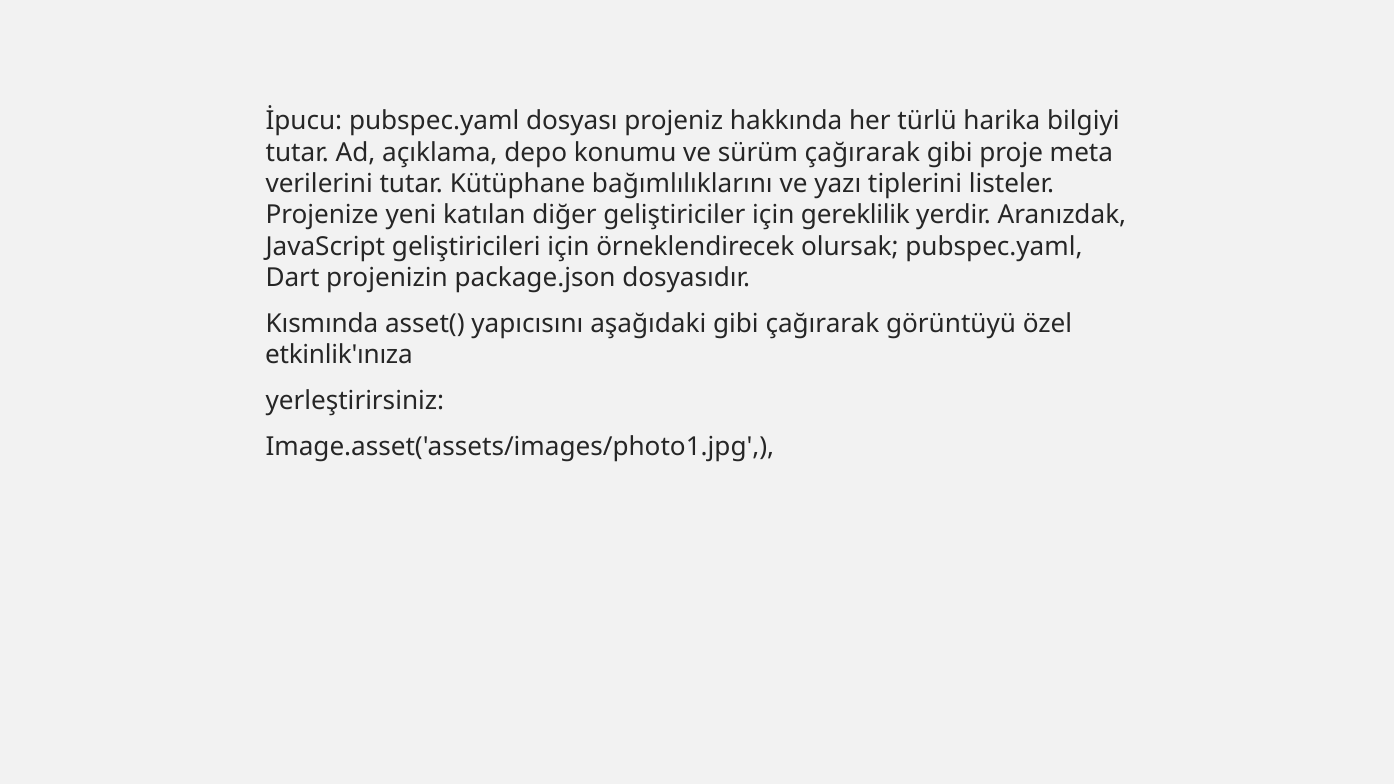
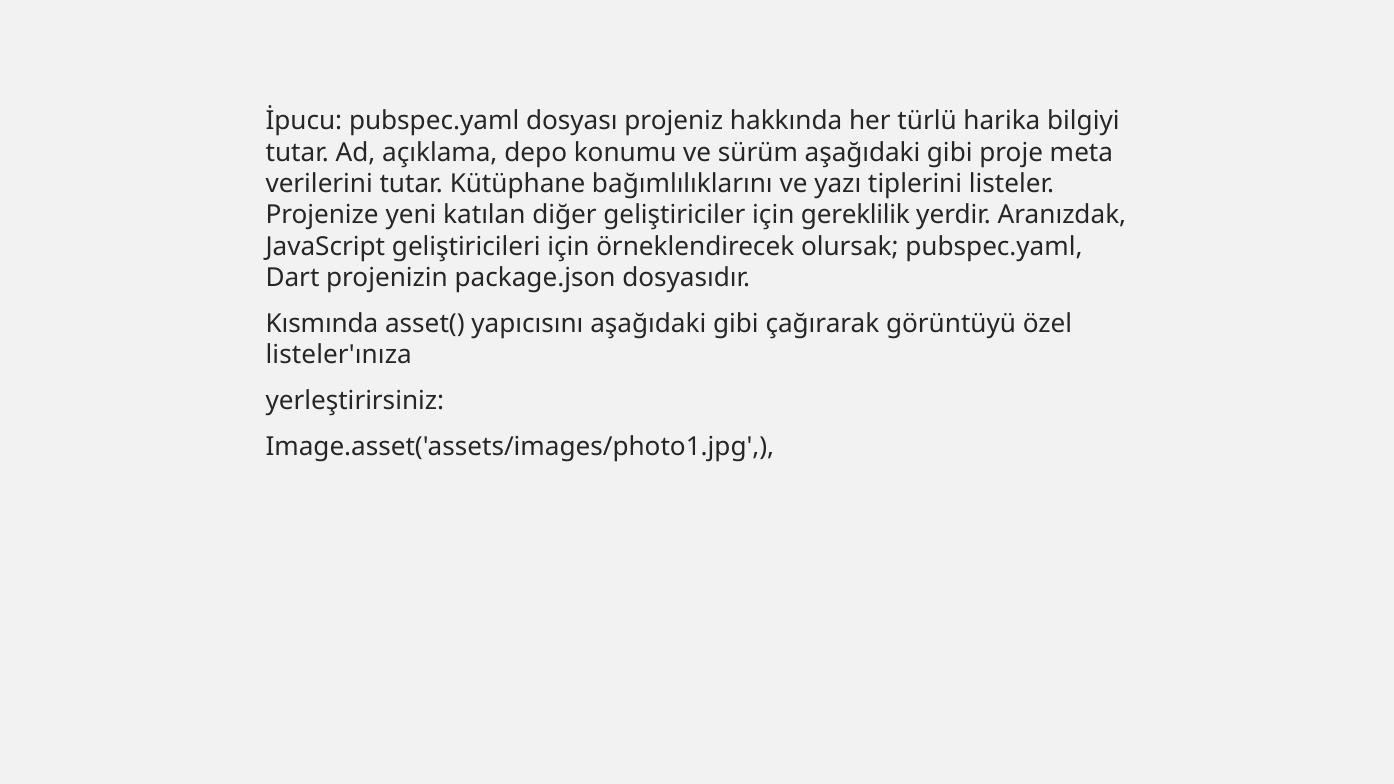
sürüm çağırarak: çağırarak -> aşağıdaki (863, 152)
etkinlik'ınıza: etkinlik'ınıza -> listeler'ınıza (339, 355)
